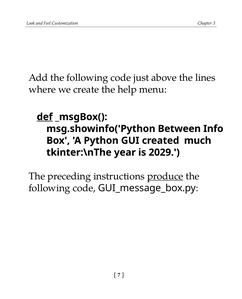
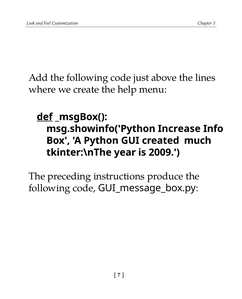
Between: Between -> Increase (179, 128)
2029: 2029 -> 2009 (164, 152)
produce underline: present -> none (165, 176)
